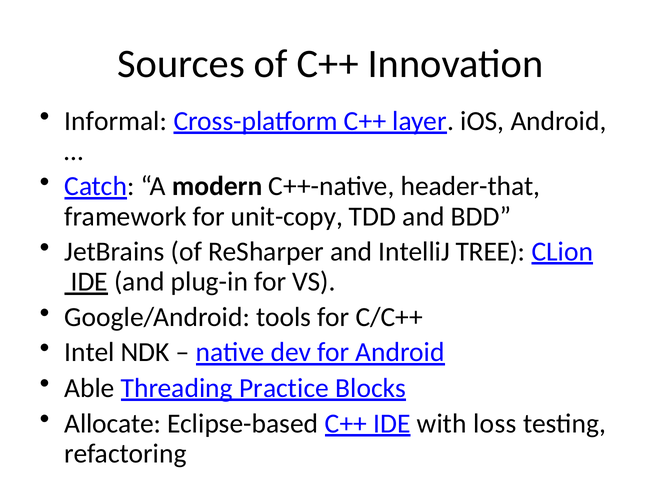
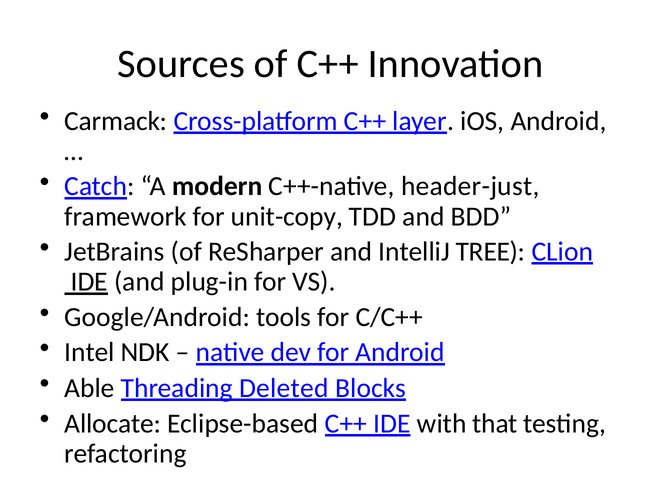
Informal: Informal -> Carmack (116, 121)
header-that: header-that -> header-just (470, 186)
Practice: Practice -> Deleted (284, 388)
loss: loss -> that (495, 423)
